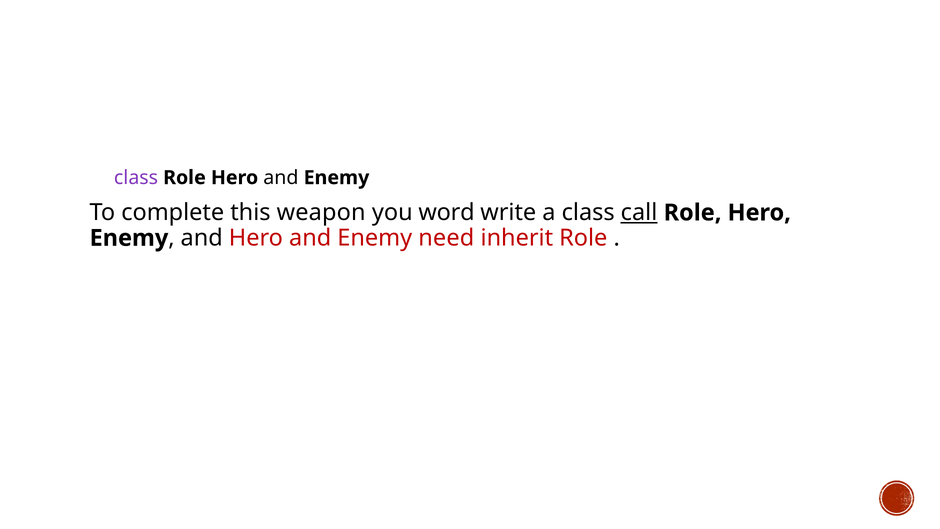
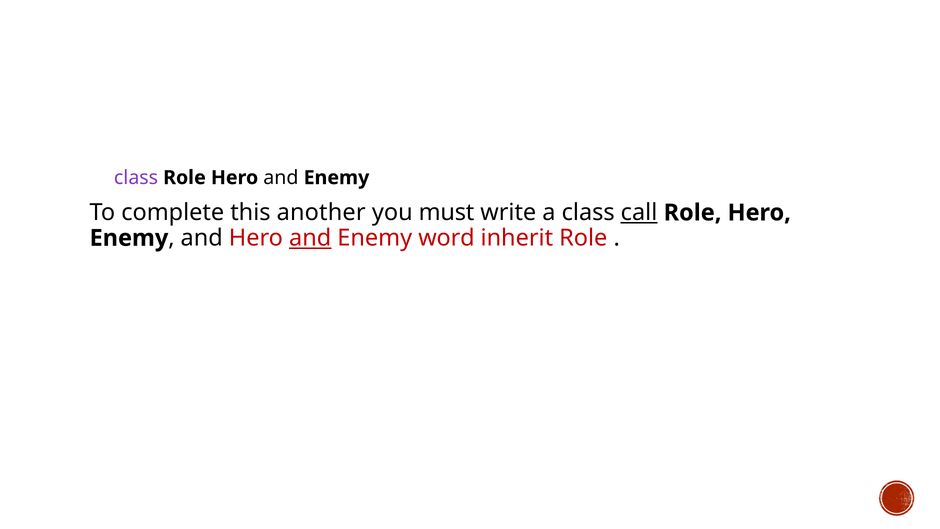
weapon: weapon -> another (321, 213)
word: word -> must (447, 213)
and underline: none -> present (310, 238)
need: need -> word (446, 238)
